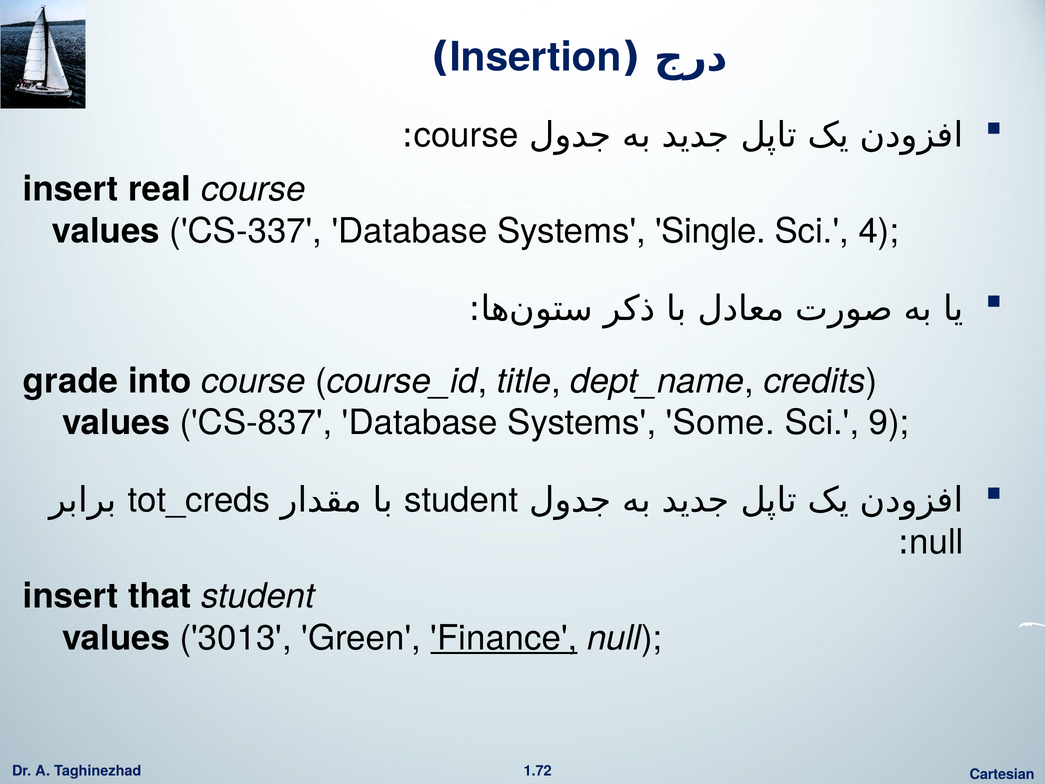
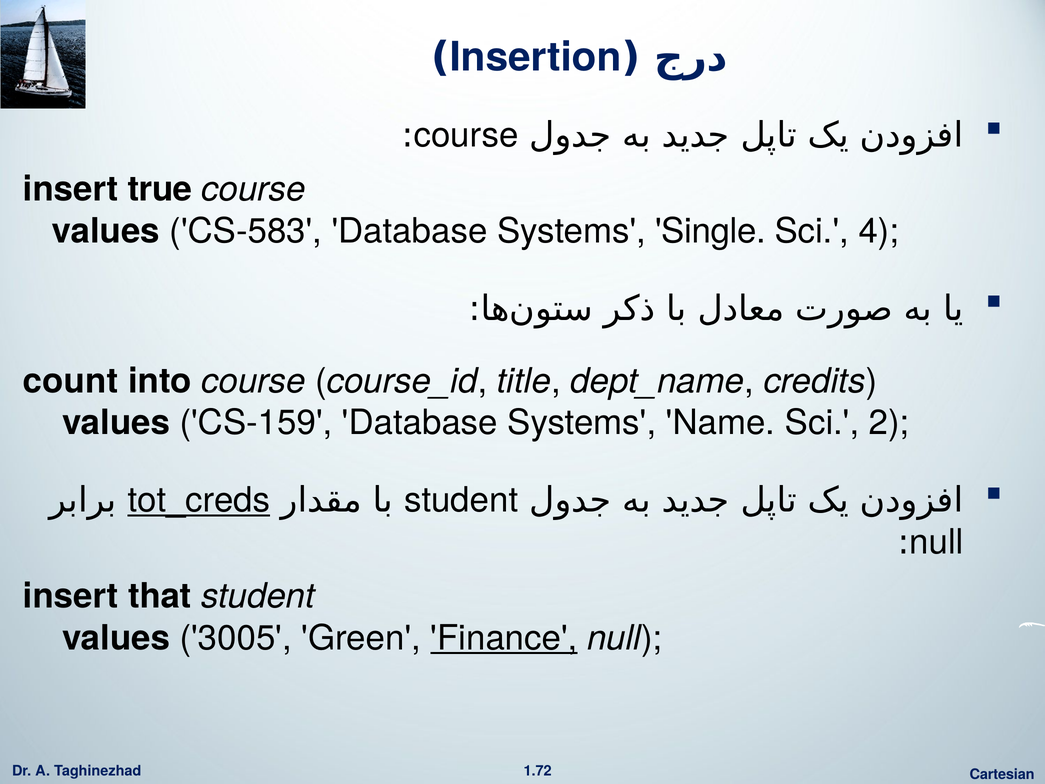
real: real -> true (160, 189)
CS-337: CS-337 -> CS-583 (246, 231)
grade: grade -> count (71, 381)
CS-837: CS-837 -> CS-159 (256, 423)
Some: Some -> Name (721, 423)
9: 9 -> 2 (889, 423)
tot_creds underline: none -> present (199, 500)
3013: 3013 -> 3005 (236, 638)
